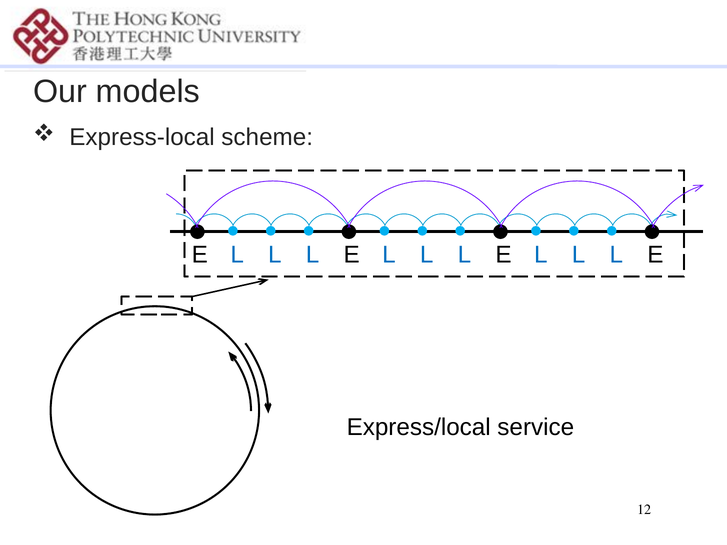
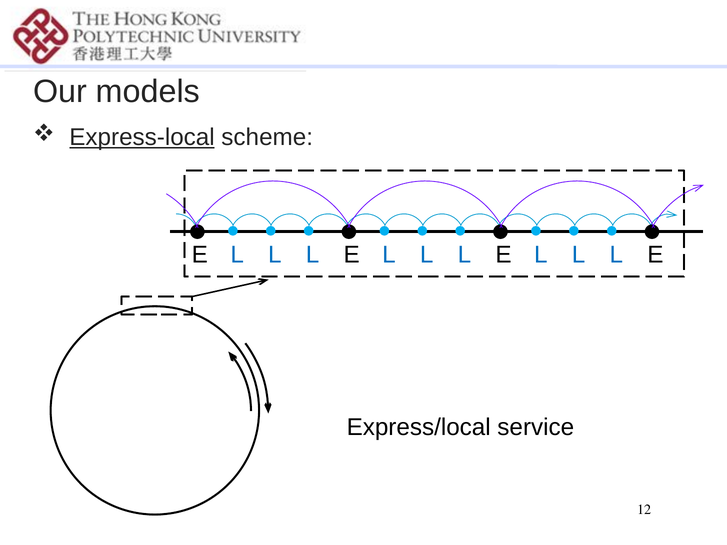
Express-local underline: none -> present (142, 137)
